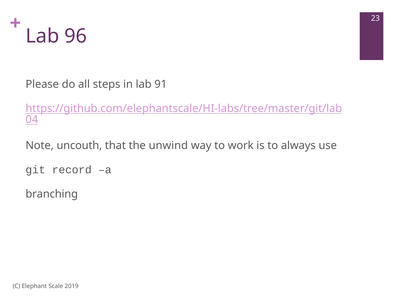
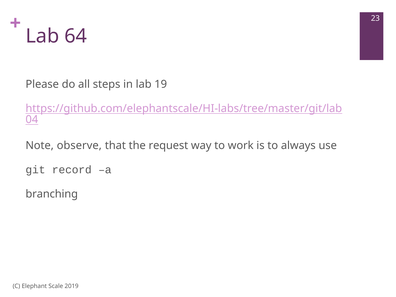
96: 96 -> 64 (76, 36)
91: 91 -> 19 (161, 84)
uncouth: uncouth -> observe (79, 146)
unwind: unwind -> request (168, 146)
